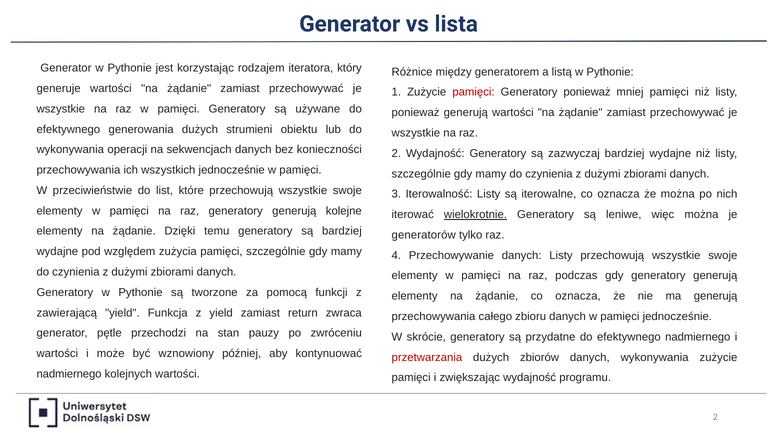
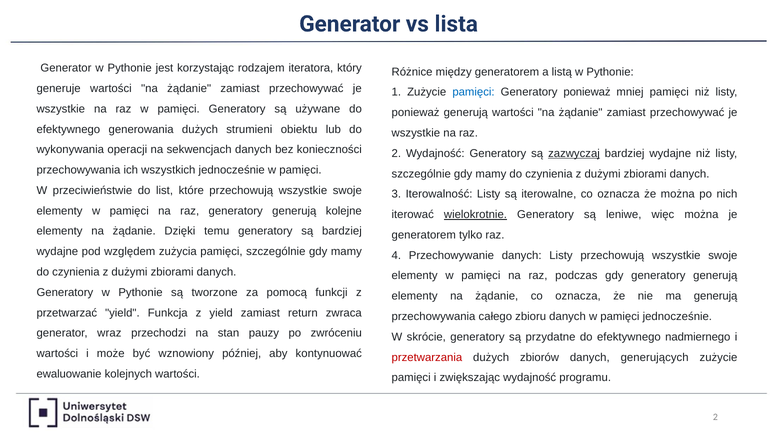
pamięci colour: red -> blue (473, 92)
zazwyczaj underline: none -> present (574, 153)
generatorów: generatorów -> generatorem (424, 235)
zawierającą: zawierającą -> przetwarzać (67, 313)
pętle: pętle -> wraz (109, 333)
danych wykonywania: wykonywania -> generujących (655, 357)
nadmiernego: nadmiernego -> ewaluowanie (69, 374)
